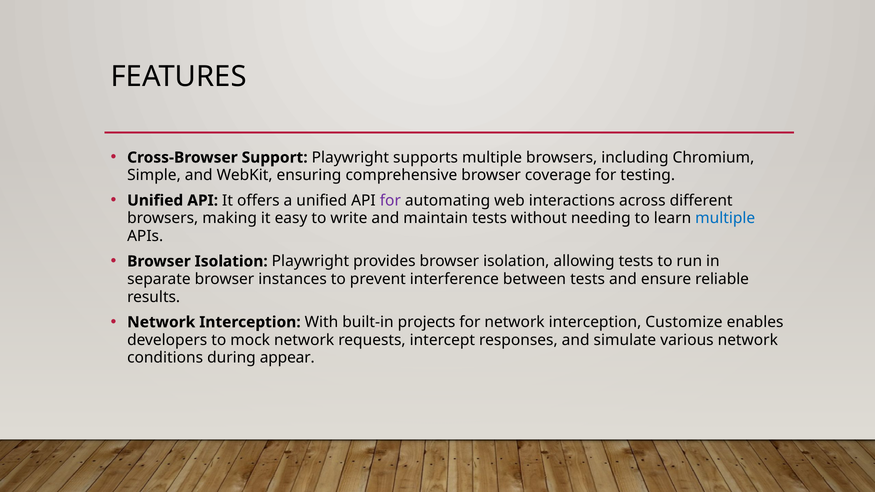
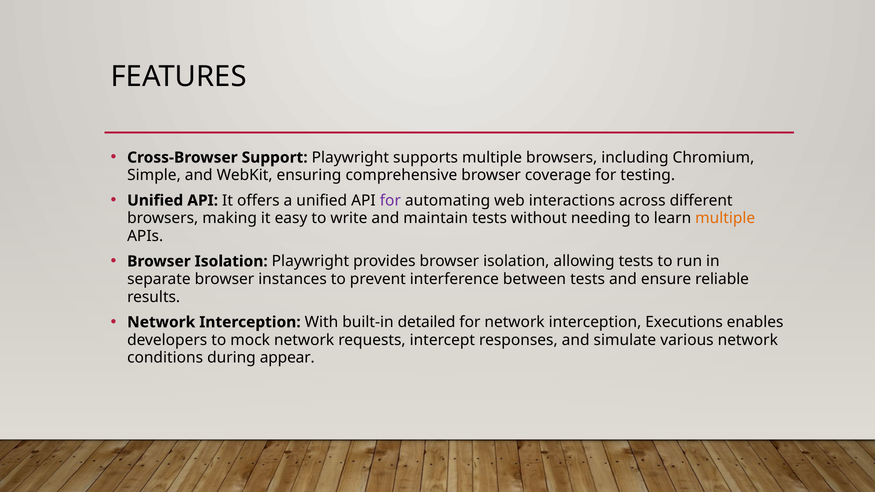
multiple colour: blue -> orange (725, 218)
projects: projects -> detailed (427, 322)
Customize: Customize -> Executions (684, 322)
